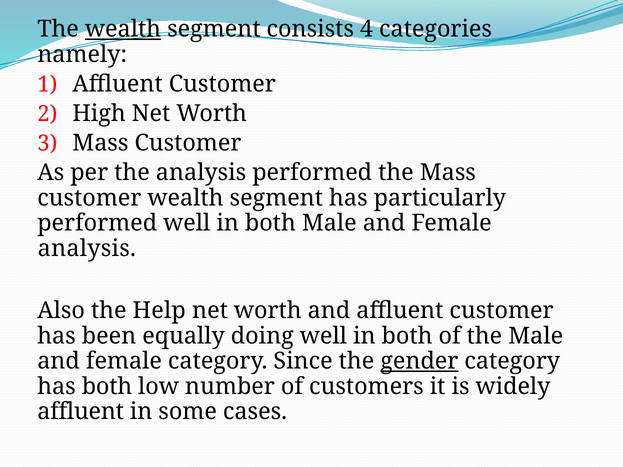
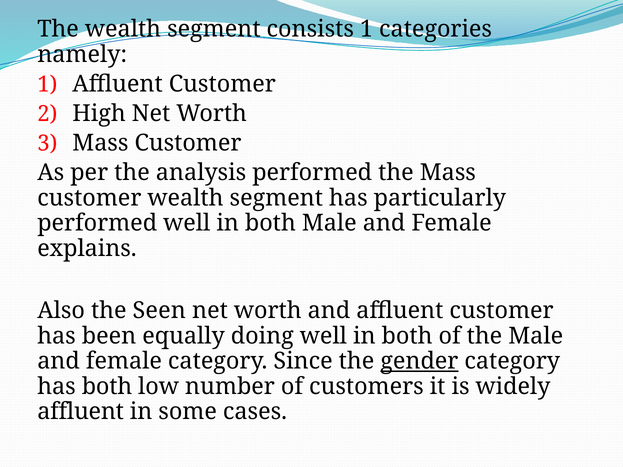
wealth underline: present -> none (123, 29)
consists 4: 4 -> 1 (367, 29)
analysis: analysis -> explains (87, 249)
Help: Help -> Seen (159, 311)
